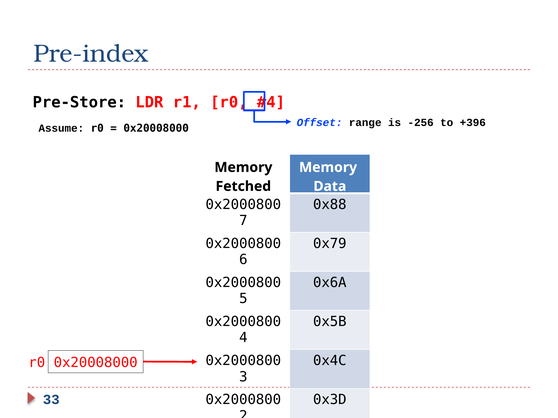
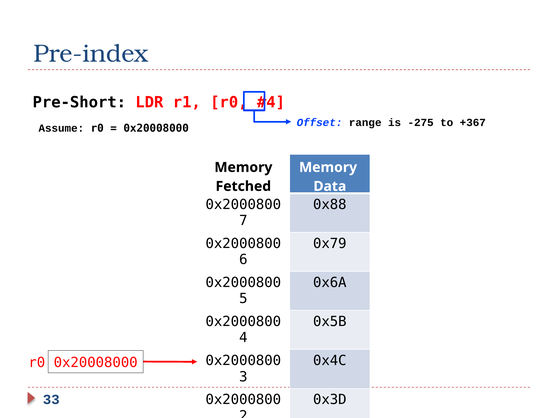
Pre-Store: Pre-Store -> Pre-Short (79, 102)
-256: -256 -> -275 (421, 123)
+396: +396 -> +367 (473, 123)
